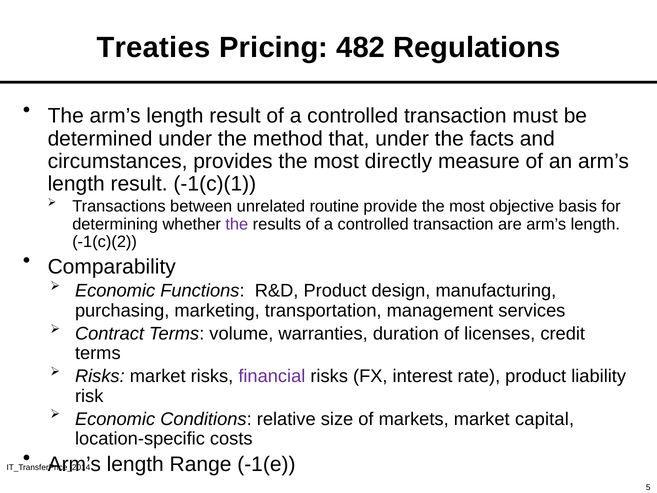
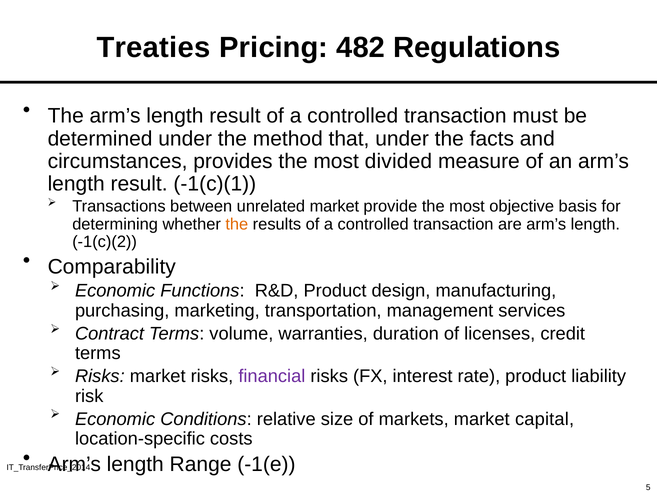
directly: directly -> divided (398, 161)
unrelated routine: routine -> market (334, 206)
the colour: purple -> orange (237, 224)
